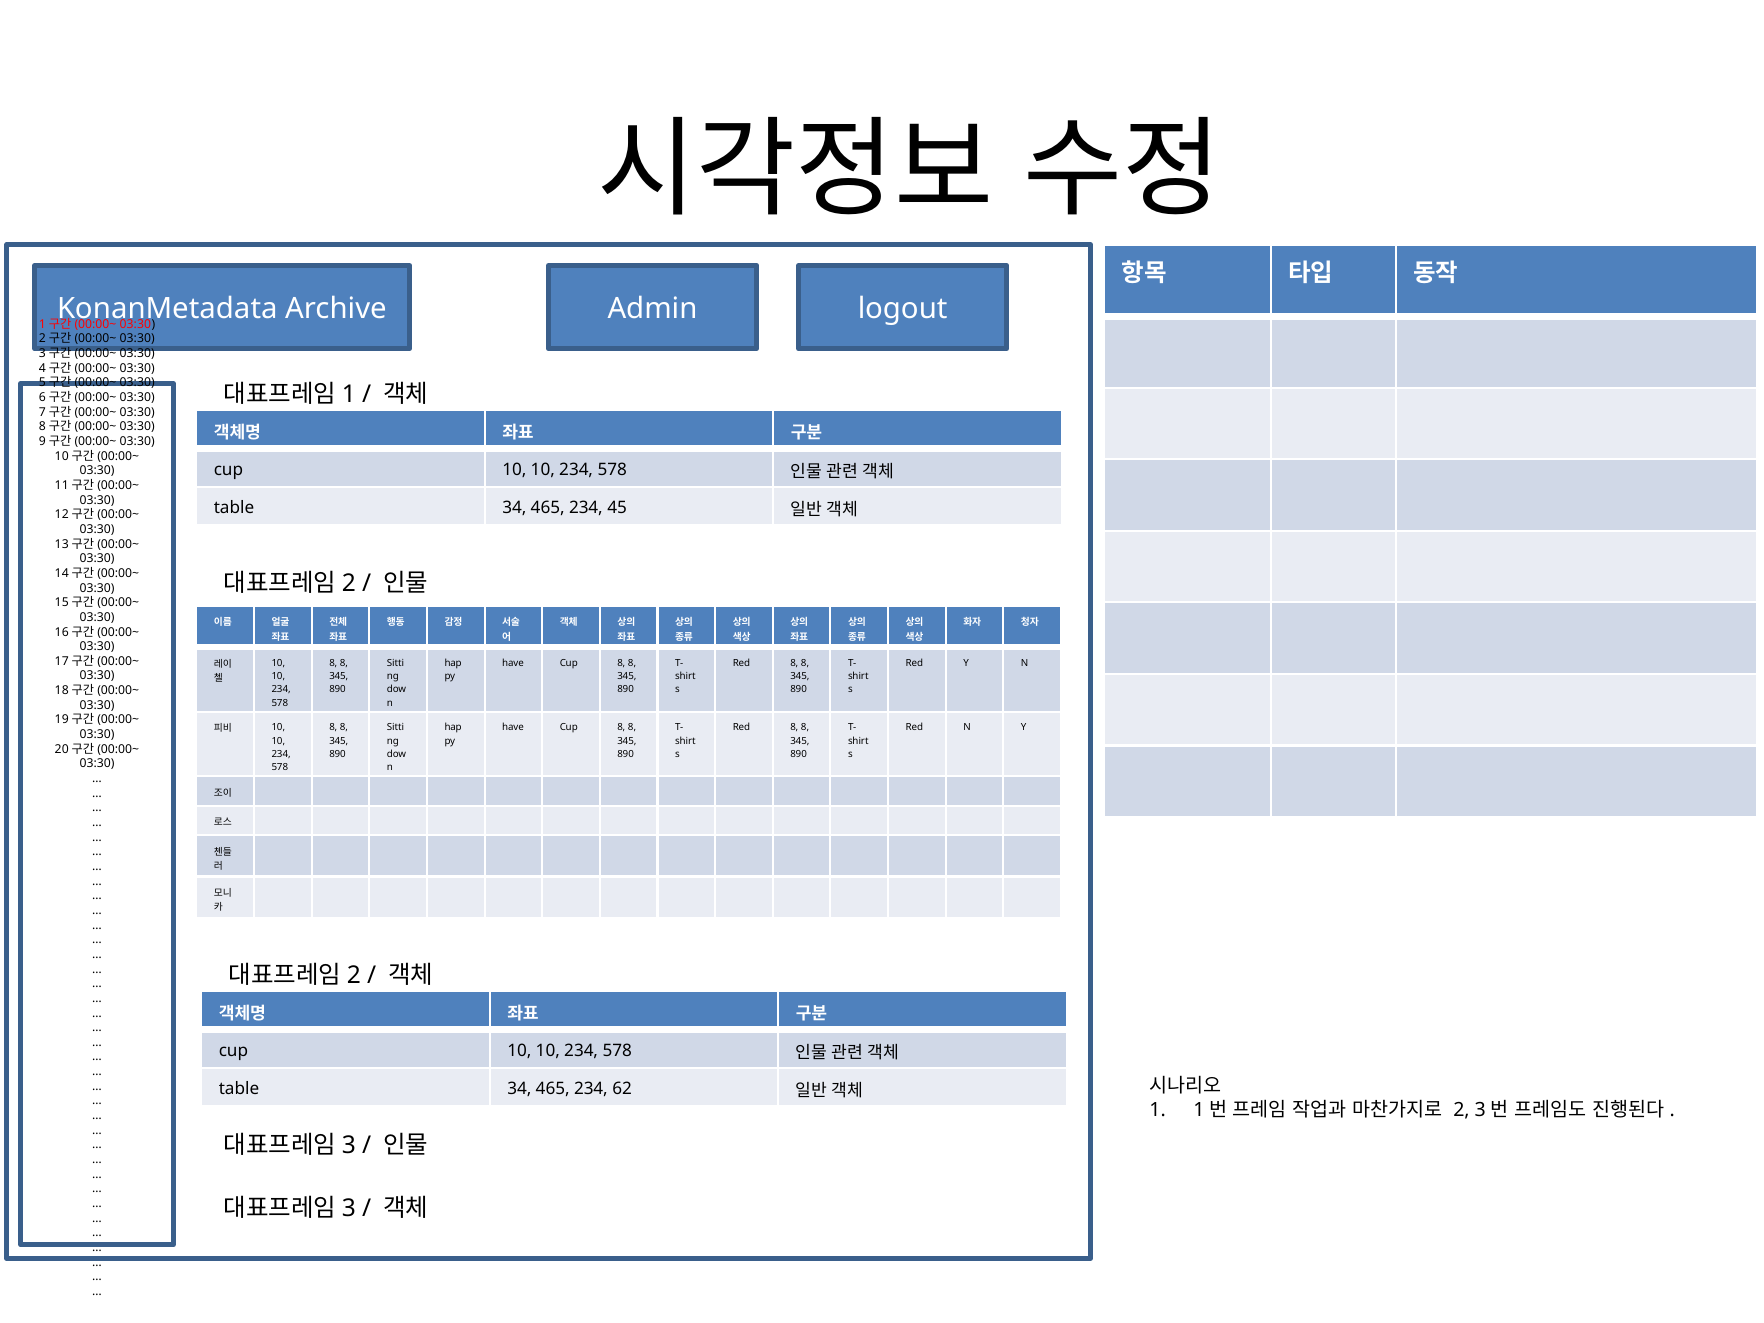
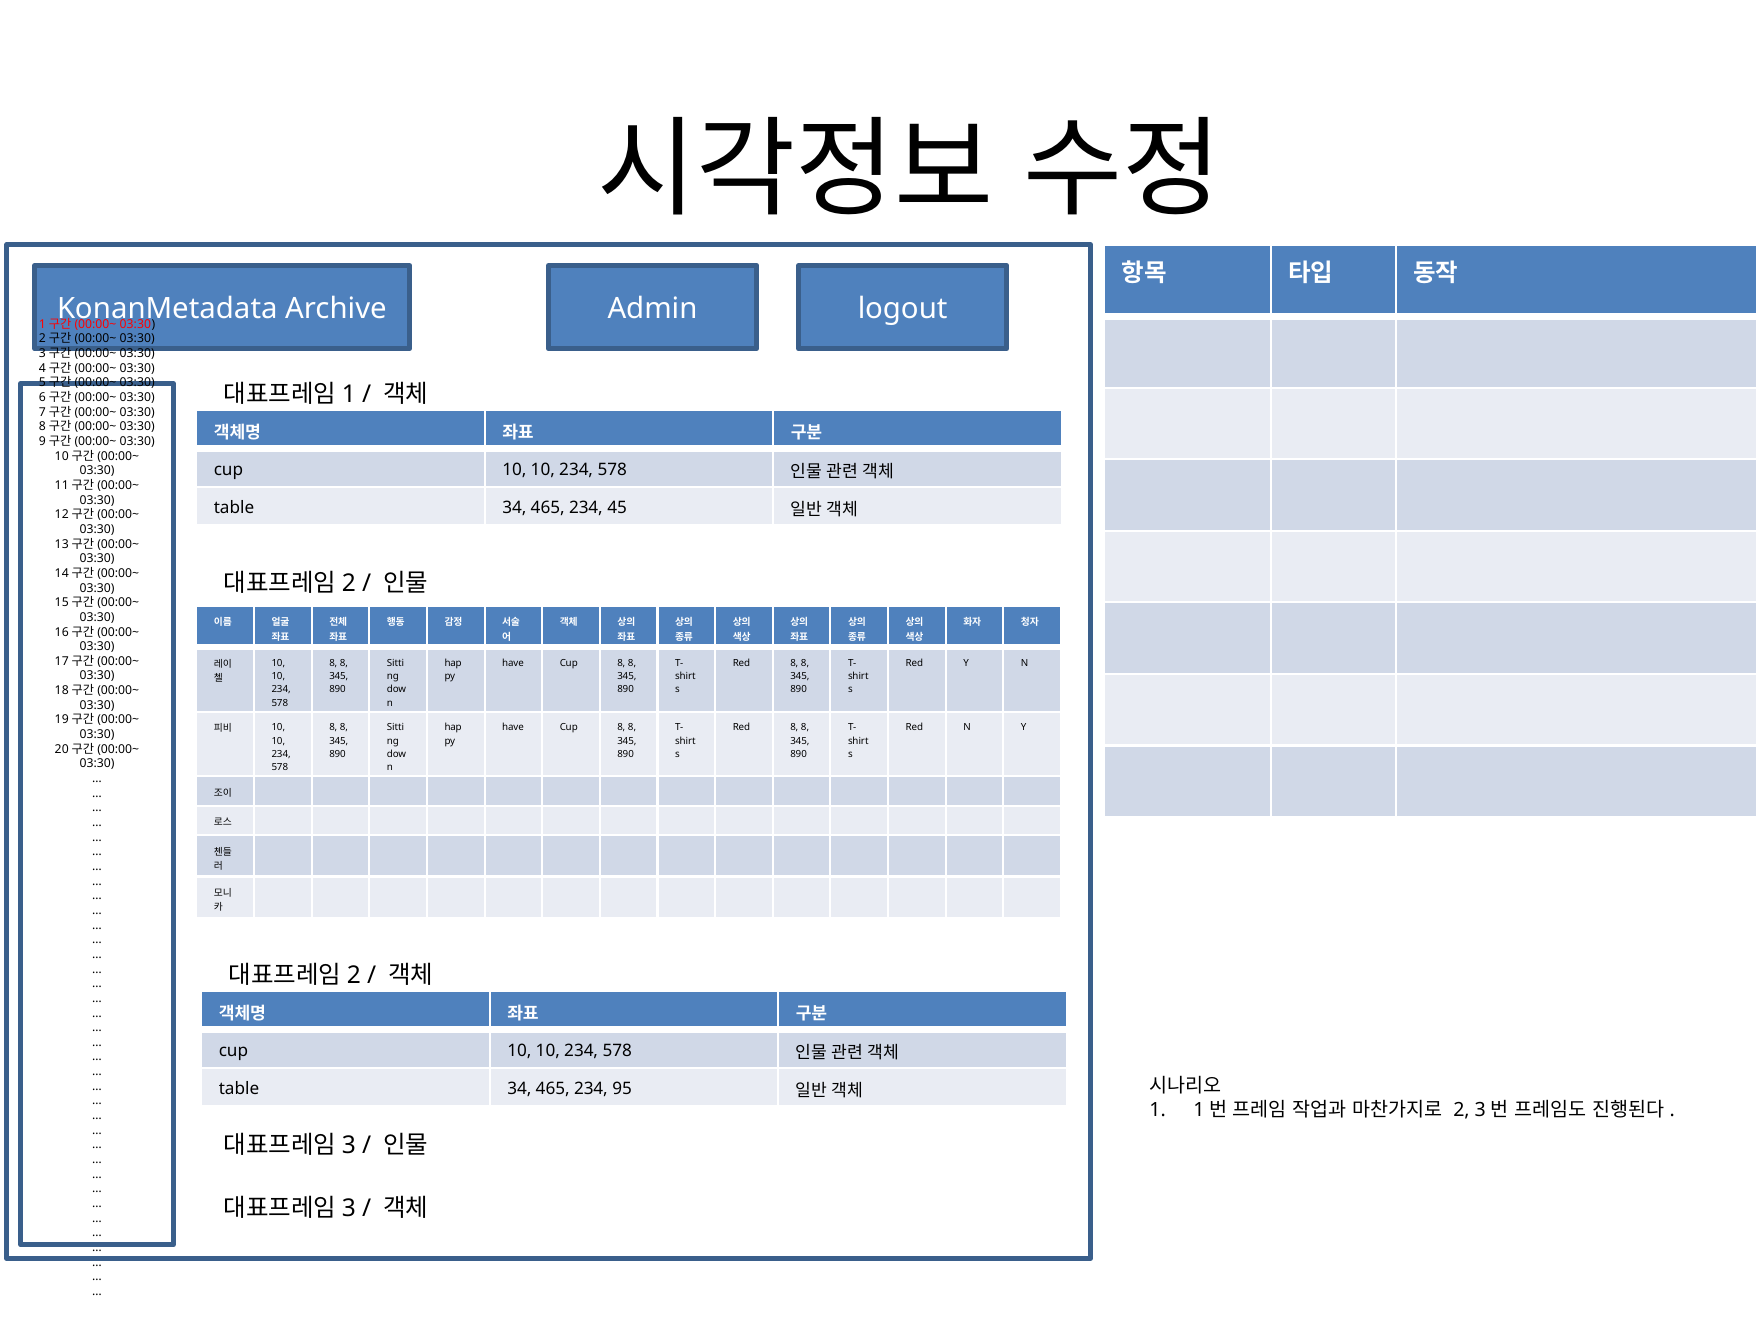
62: 62 -> 95 (622, 1089)
